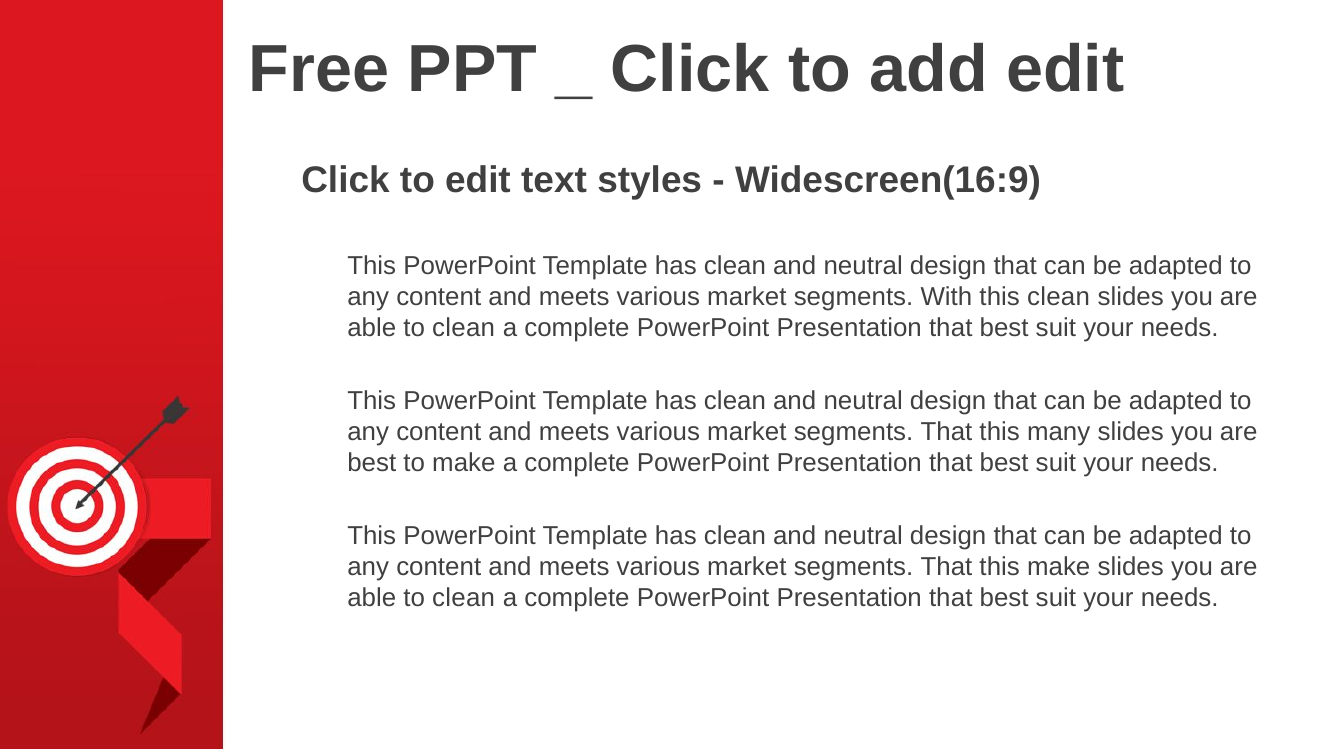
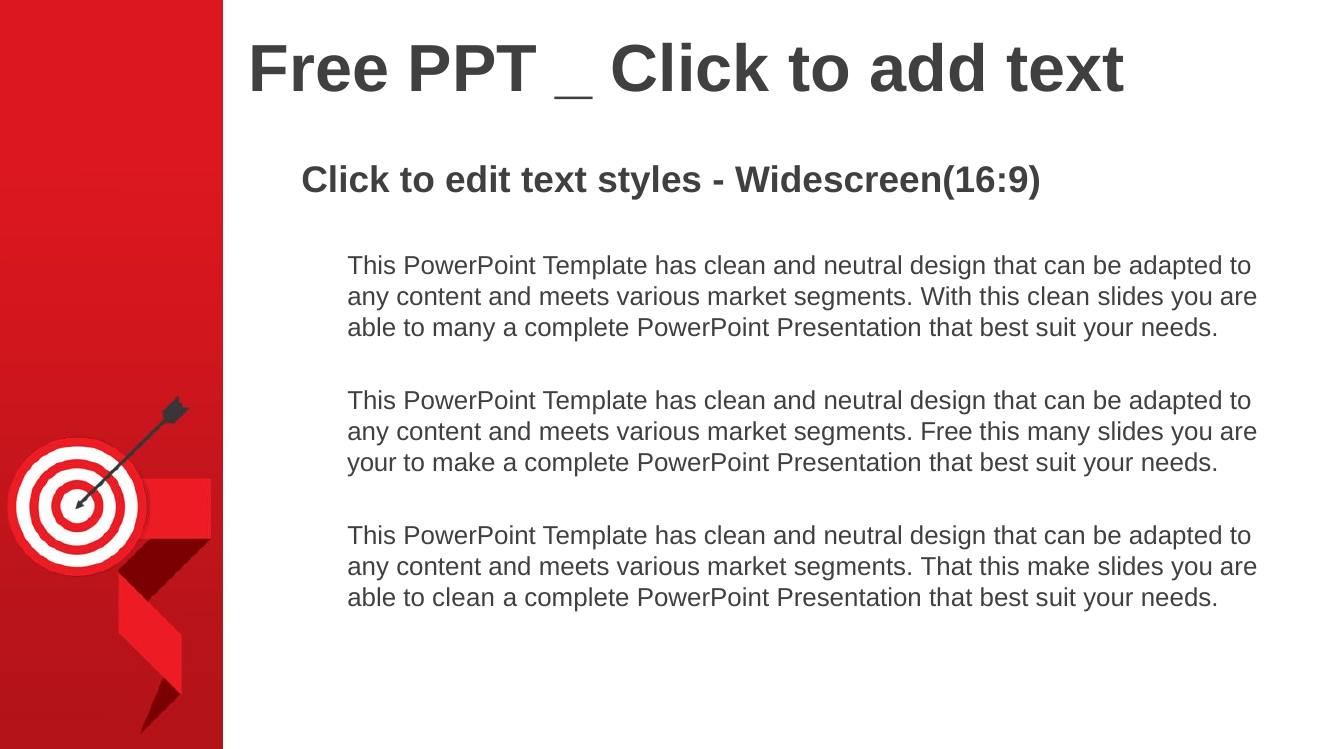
add edit: edit -> text (1065, 69)
clean: clean -> many (464, 328)
That: That -> Free (947, 432)
best: best -> your (372, 463)
